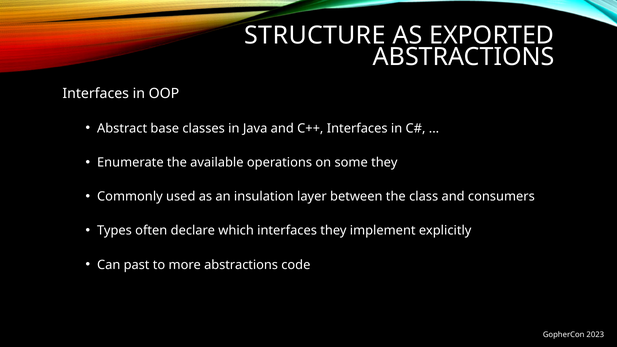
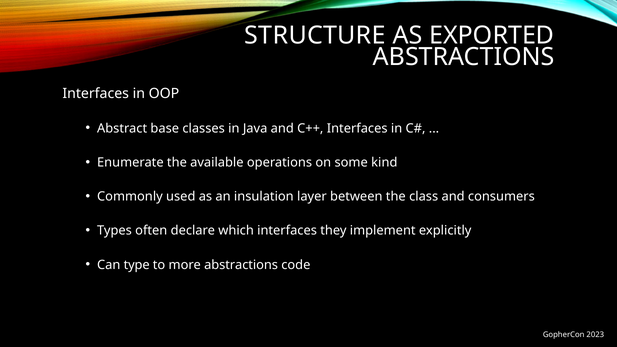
some they: they -> kind (384, 163)
past: past -> type (137, 265)
